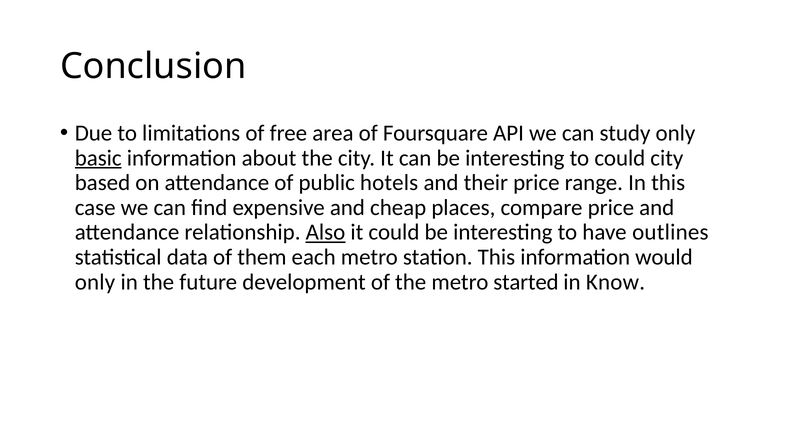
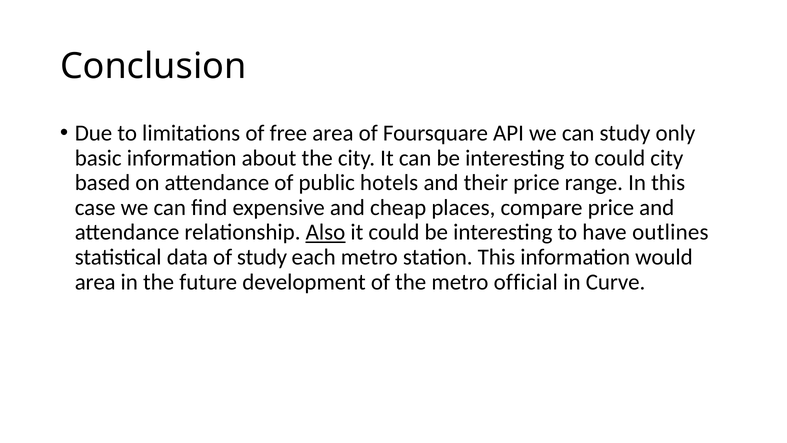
basic underline: present -> none (98, 158)
of them: them -> study (262, 257)
only: only -> area (95, 282)
started: started -> official (526, 282)
Know: Know -> Curve (616, 282)
